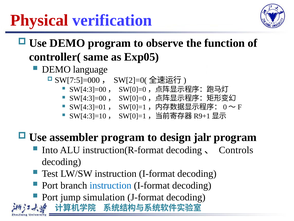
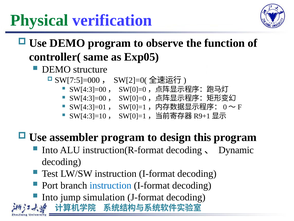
Physical colour: red -> green (39, 20)
language: language -> structure (90, 69)
jalr: jalr -> this (202, 137)
Controls: Controls -> Dynamic (236, 150)
Port: Port -> Into (50, 197)
